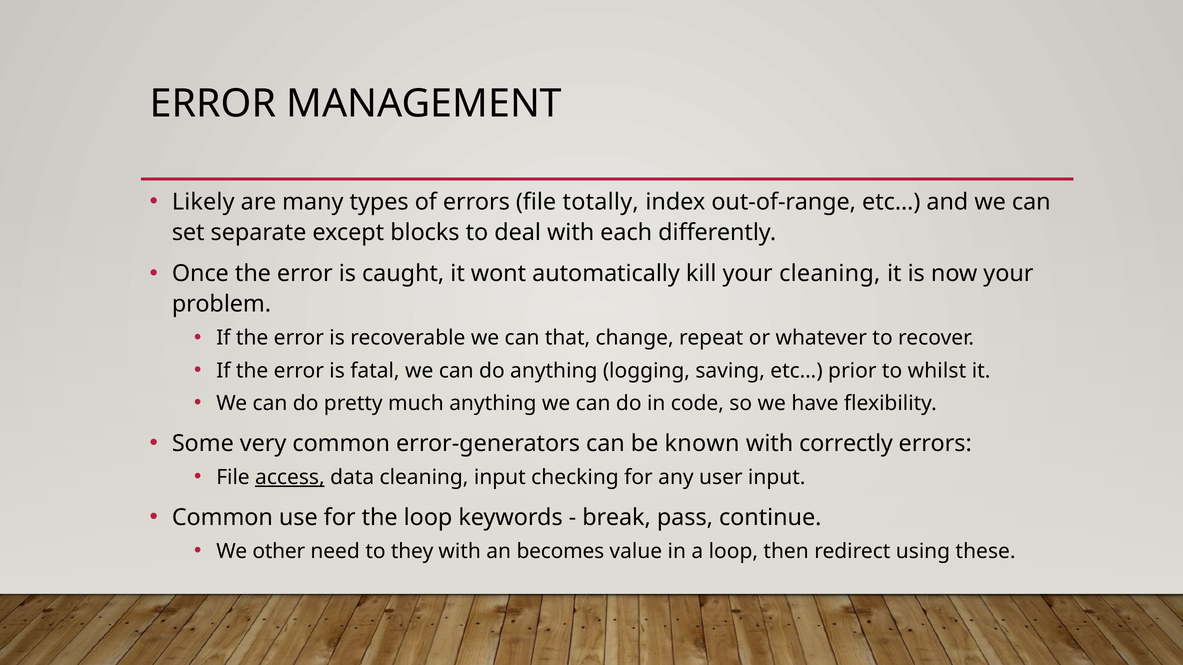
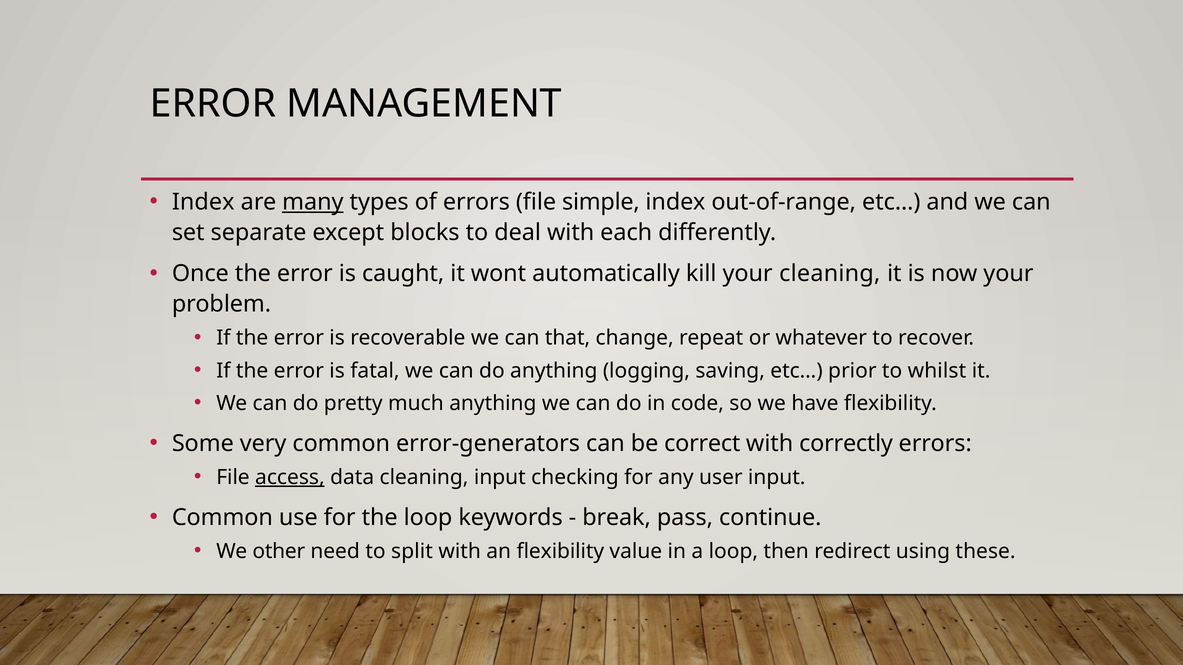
Likely: Likely -> Index (203, 202)
many underline: none -> present (313, 202)
totally: totally -> simple (601, 202)
known: known -> correct (702, 444)
they: they -> split (412, 552)
an becomes: becomes -> flexibility (560, 552)
